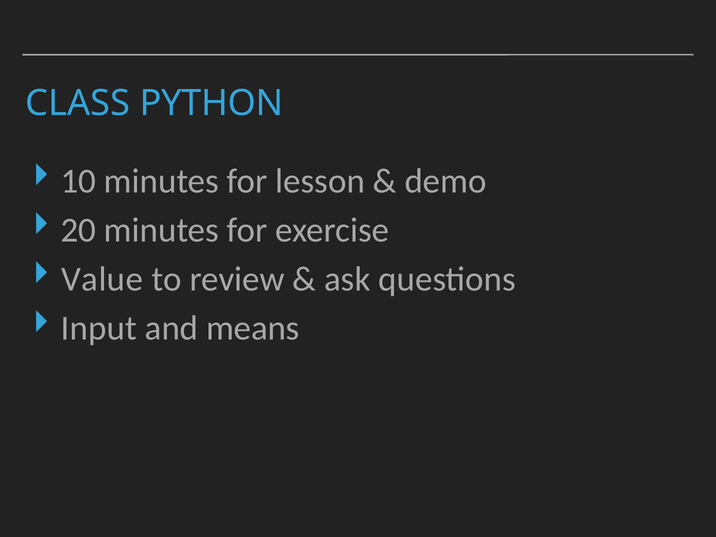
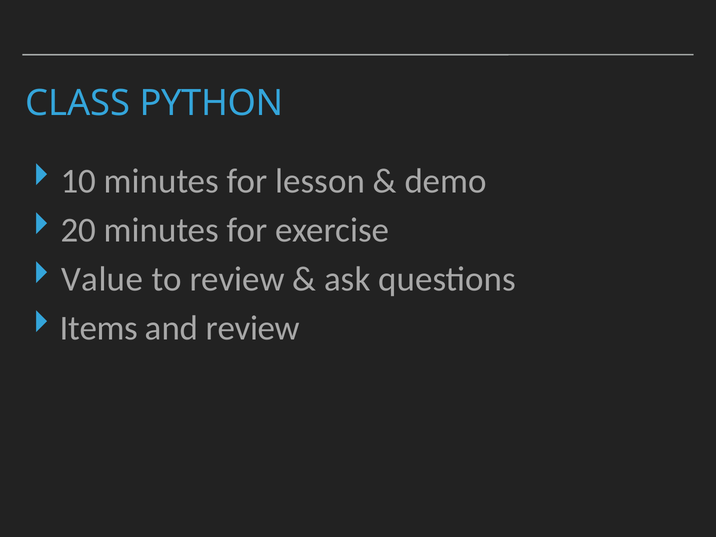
Input: Input -> Items (99, 328)
and means: means -> review (253, 328)
